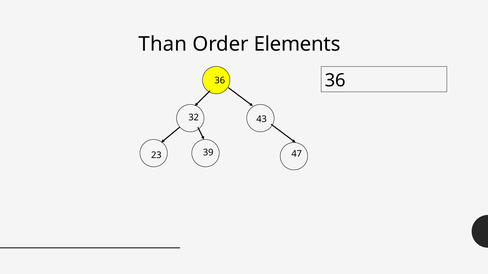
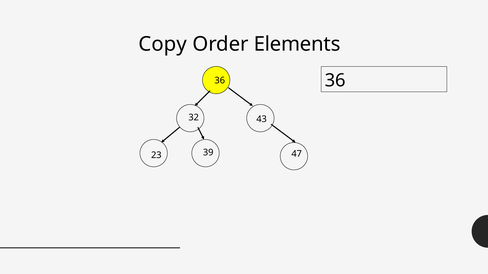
Than: Than -> Copy (163, 44)
